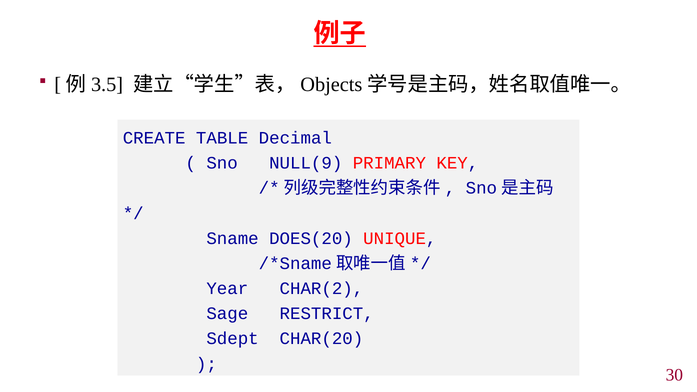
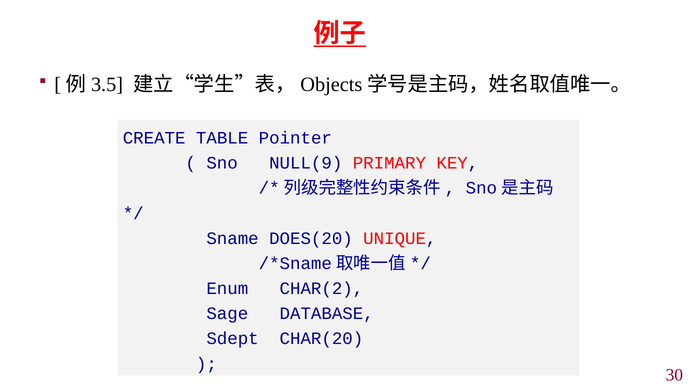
Decimal: Decimal -> Pointer (295, 138)
Year: Year -> Enum (227, 289)
RESTRICT: RESTRICT -> DATABASE (327, 314)
